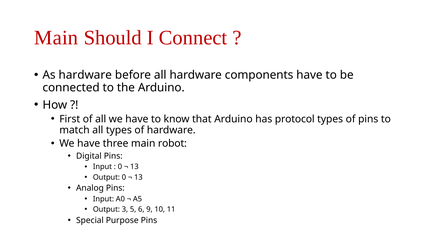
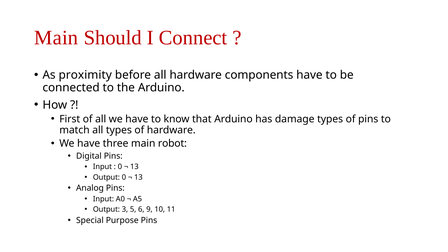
As hardware: hardware -> proximity (85, 75)
protocol: protocol -> damage (295, 119)
